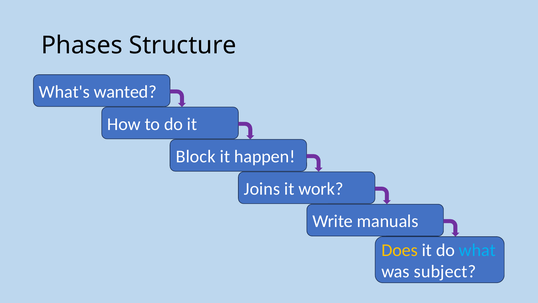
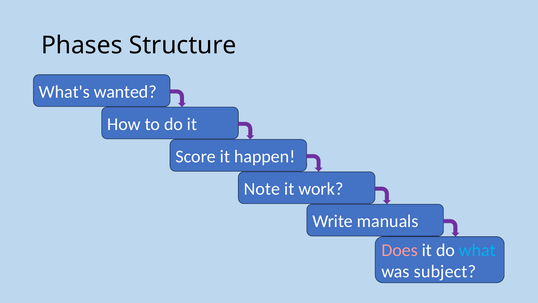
Block: Block -> Score (196, 156)
Joins: Joins -> Note (262, 189)
Does colour: yellow -> pink (400, 250)
